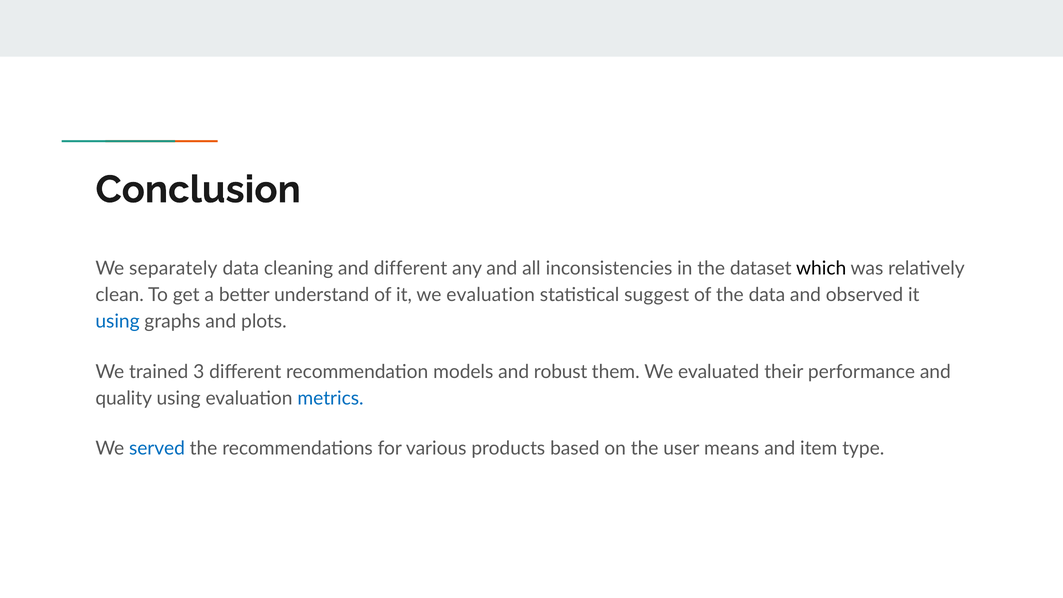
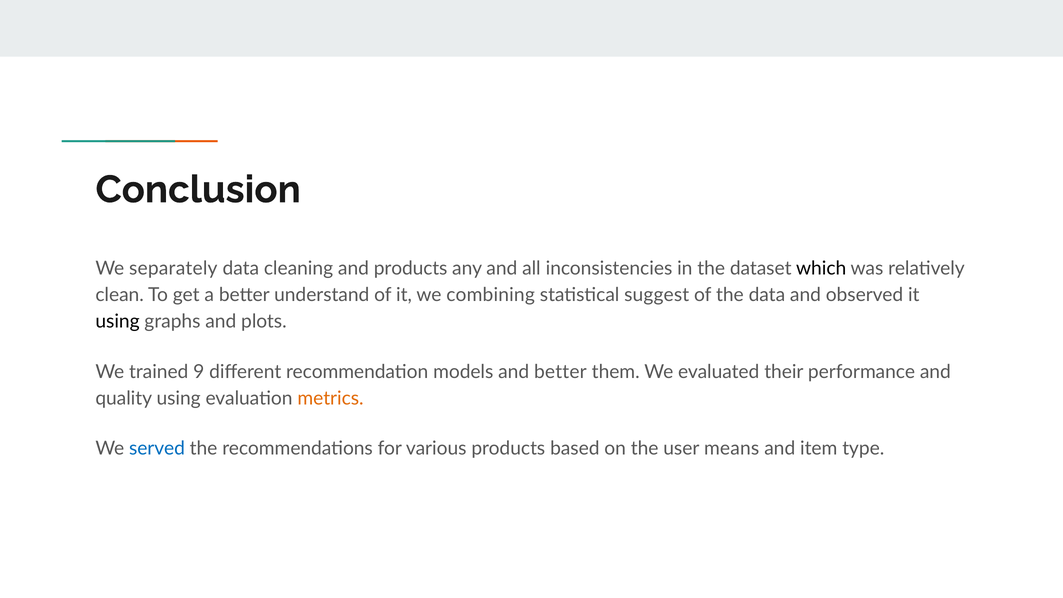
and different: different -> products (411, 269)
we evaluation: evaluation -> combining (491, 295)
using colour: blue -> black (118, 322)
3: 3 -> 9 (199, 372)
and robust: robust -> better (560, 372)
metrics colour: blue -> orange (331, 398)
